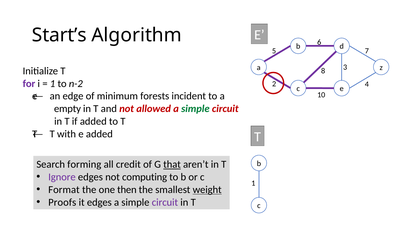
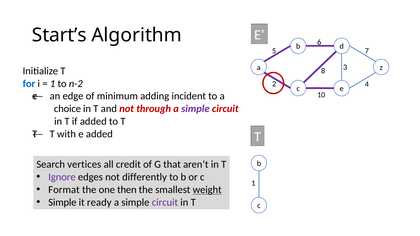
for colour: purple -> blue (29, 84)
forests: forests -> adding (155, 96)
empty: empty -> choice (67, 109)
allowed: allowed -> through (154, 109)
simple colour: green -> purple (195, 109)
forming: forming -> vertices (84, 165)
that underline: present -> none (172, 165)
computing: computing -> differently (145, 177)
Proofs: Proofs -> Simple (62, 202)
it edges: edges -> ready (99, 202)
